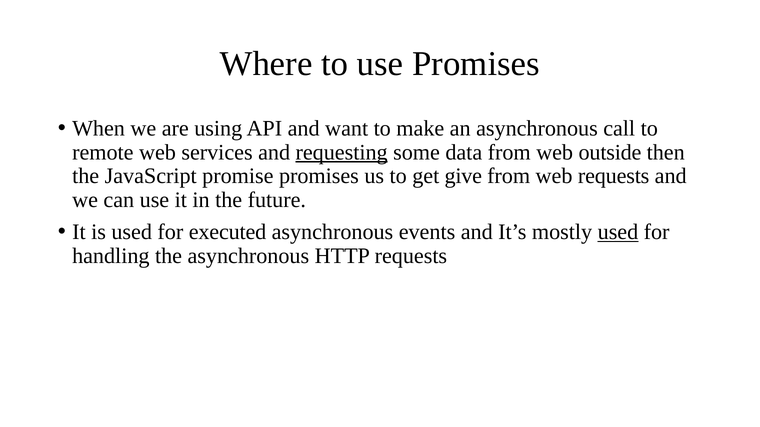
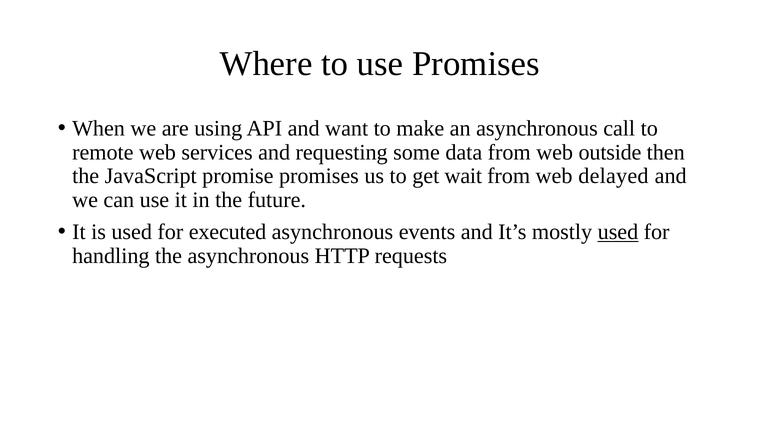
requesting underline: present -> none (342, 152)
give: give -> wait (463, 176)
web requests: requests -> delayed (613, 176)
